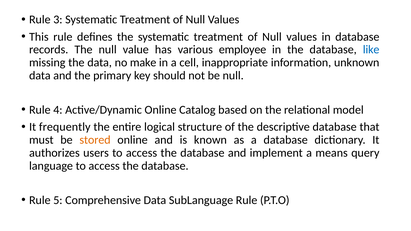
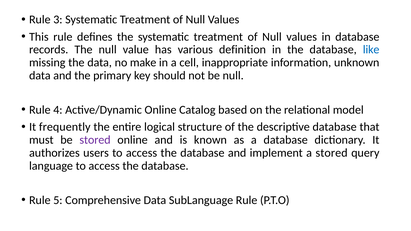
employee: employee -> definition (242, 50)
stored colour: orange -> purple (95, 140)
a means: means -> stored (332, 153)
